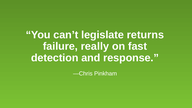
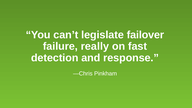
returns: returns -> failover (145, 35)
